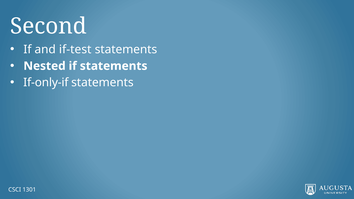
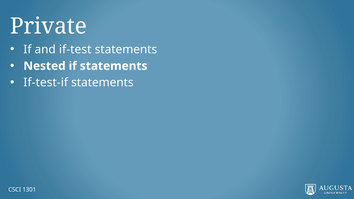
Second: Second -> Private (48, 26)
If-only-if: If-only-if -> If-test-if (46, 83)
